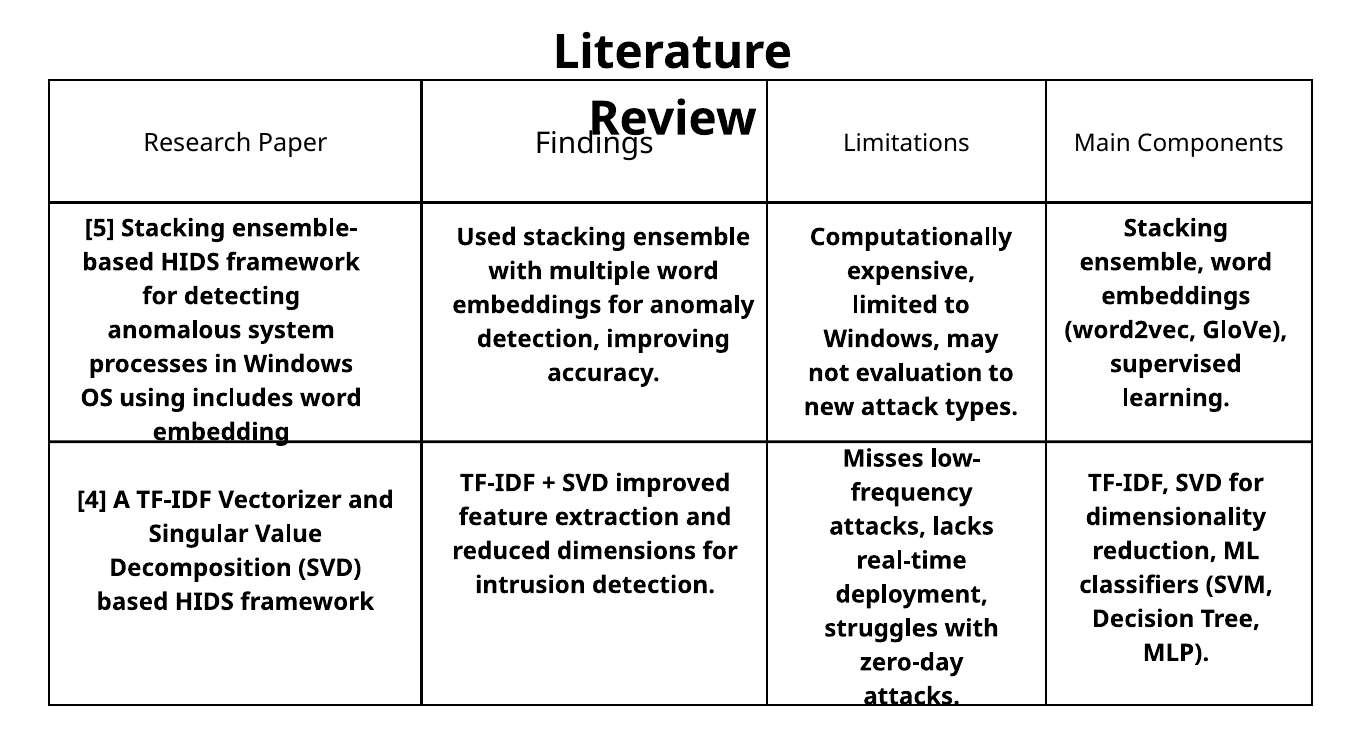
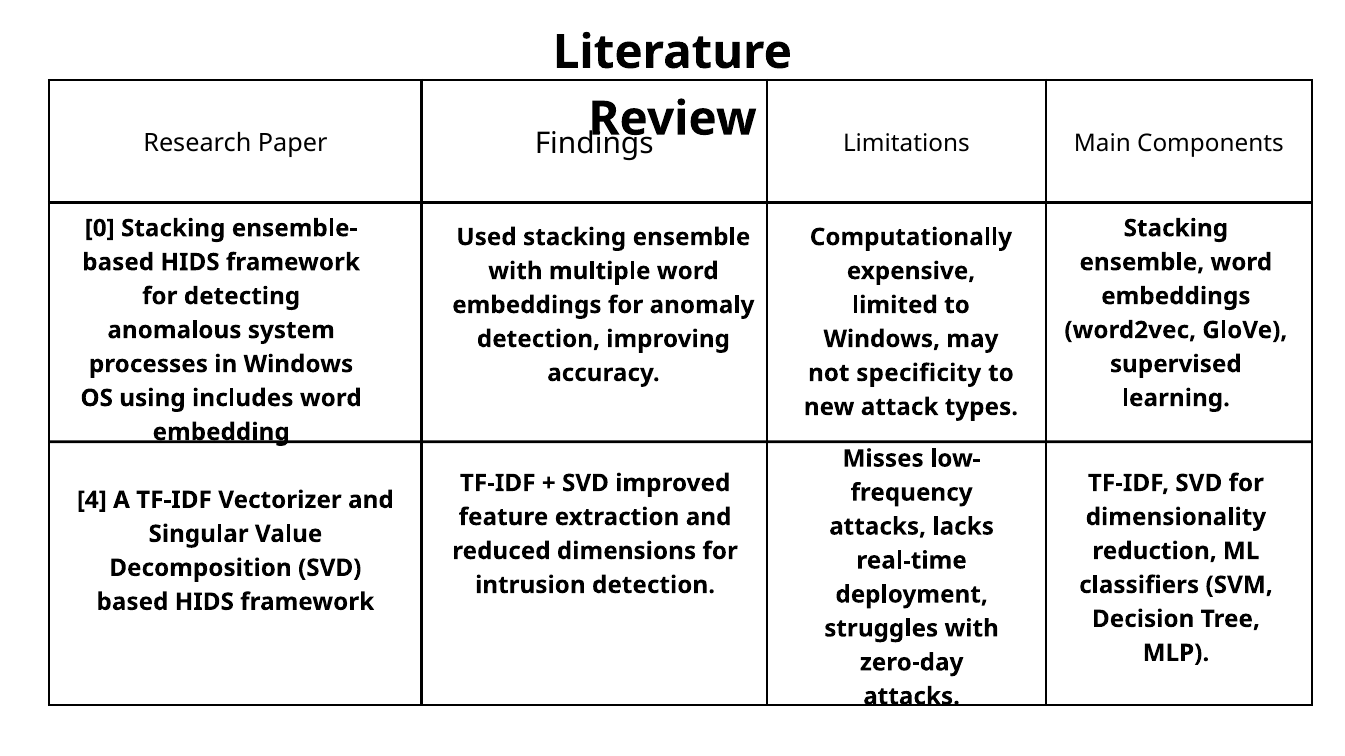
5: 5 -> 0 (100, 228)
evaluation: evaluation -> specificity (919, 373)
